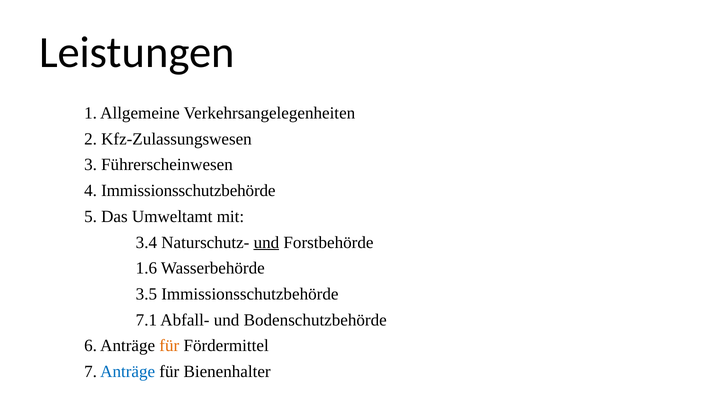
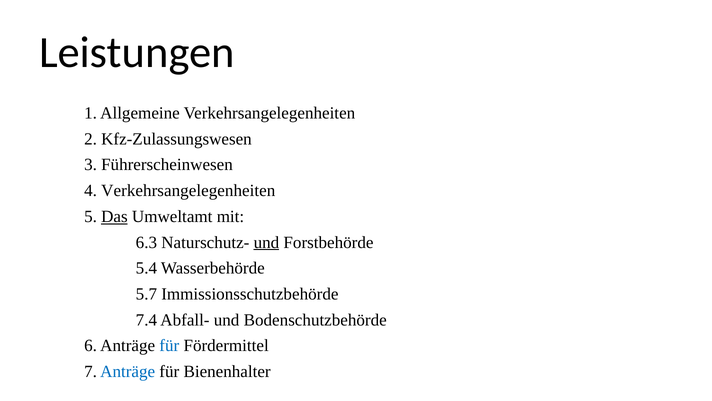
4 Immissionsschutzbehörde: Immissionsschutzbehörde -> Verkehrsangelegenheiten (188, 190)
Das underline: none -> present (114, 216)
3.4: 3.4 -> 6.3 (146, 242)
1.6: 1.6 -> 5.4 (146, 268)
3.5: 3.5 -> 5.7 (146, 294)
7.1: 7.1 -> 7.4 (146, 320)
für colour: orange -> blue (169, 345)
